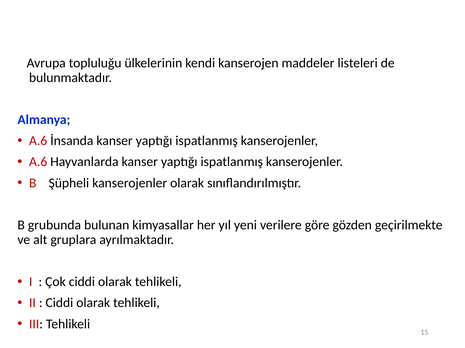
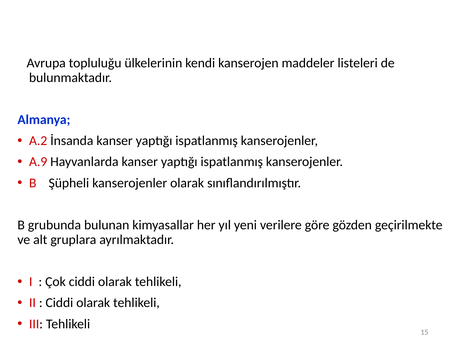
A.6: A.6 -> A.2 (38, 141)
A.6: A.6 -> A.9 (38, 162)
